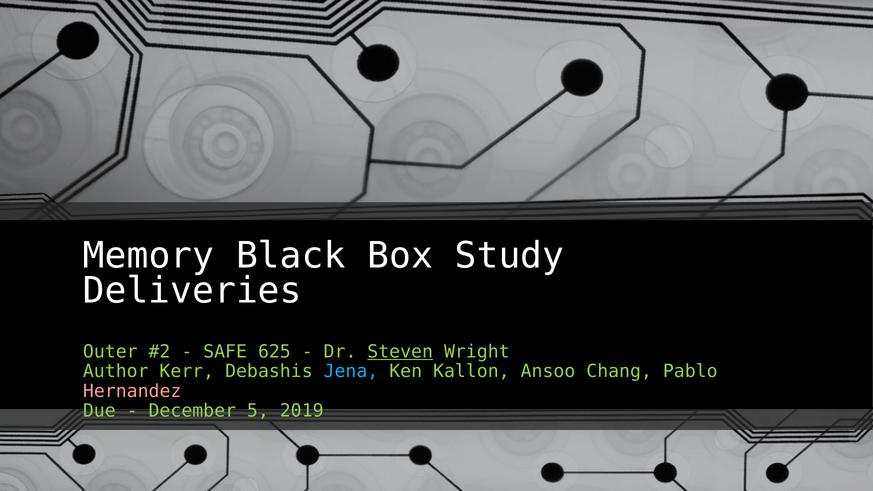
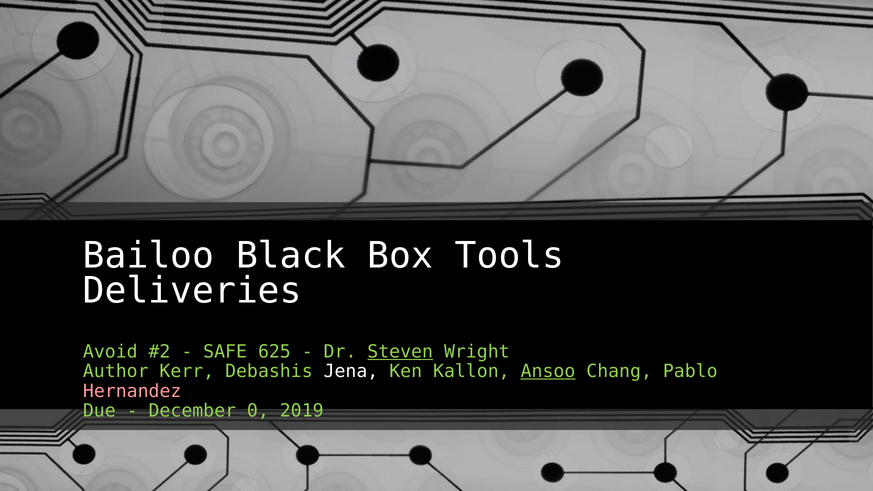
Memory: Memory -> Bailoo (149, 256)
Study: Study -> Tools (509, 256)
Outer: Outer -> Avoid (110, 352)
Jena colour: light blue -> white (351, 371)
Ansoo underline: none -> present (548, 371)
5: 5 -> 0 (258, 411)
